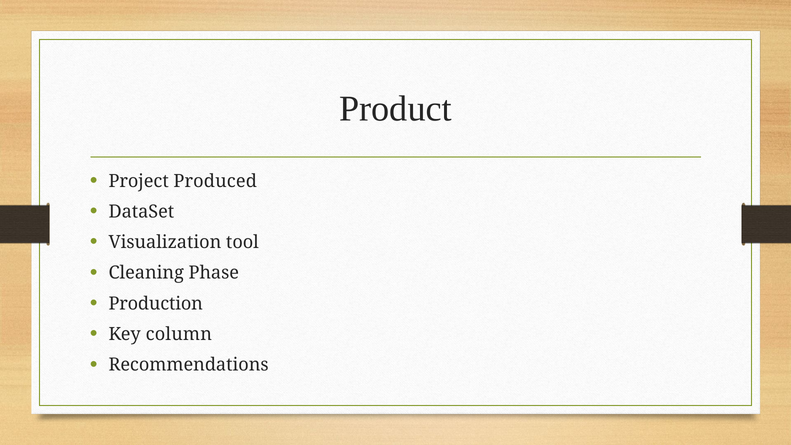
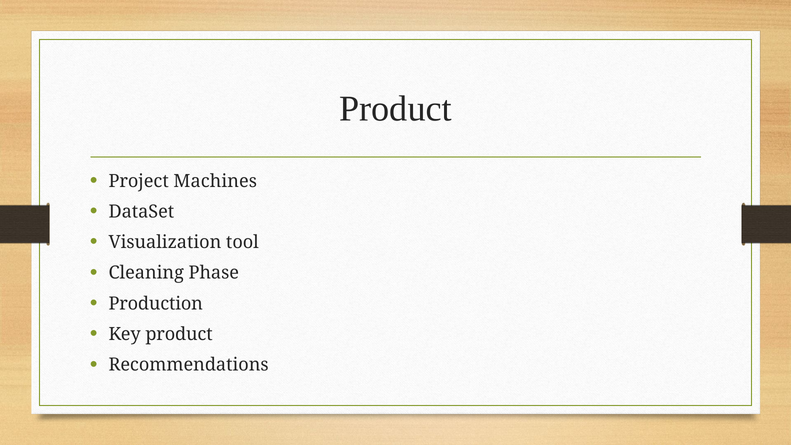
Produced: Produced -> Machines (215, 181)
Key column: column -> product (179, 334)
